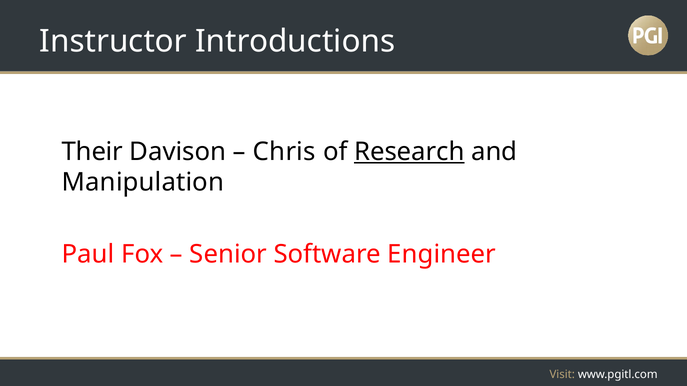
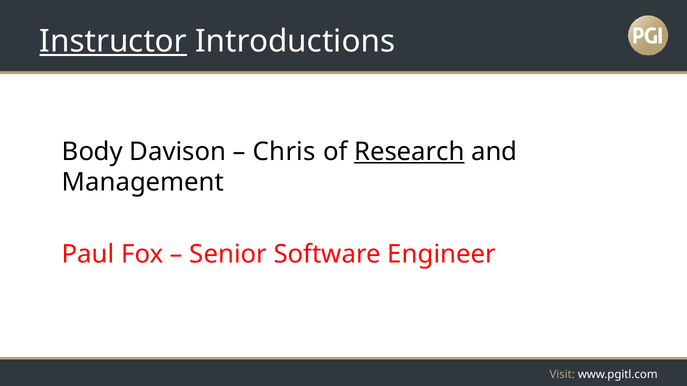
Instructor underline: none -> present (113, 41)
Their: Their -> Body (92, 152)
Manipulation: Manipulation -> Management (143, 183)
